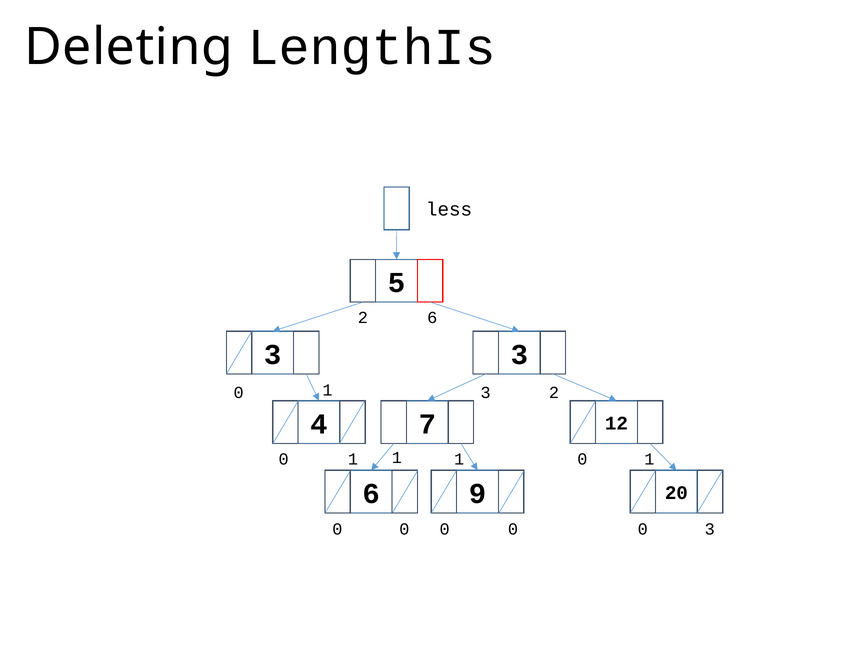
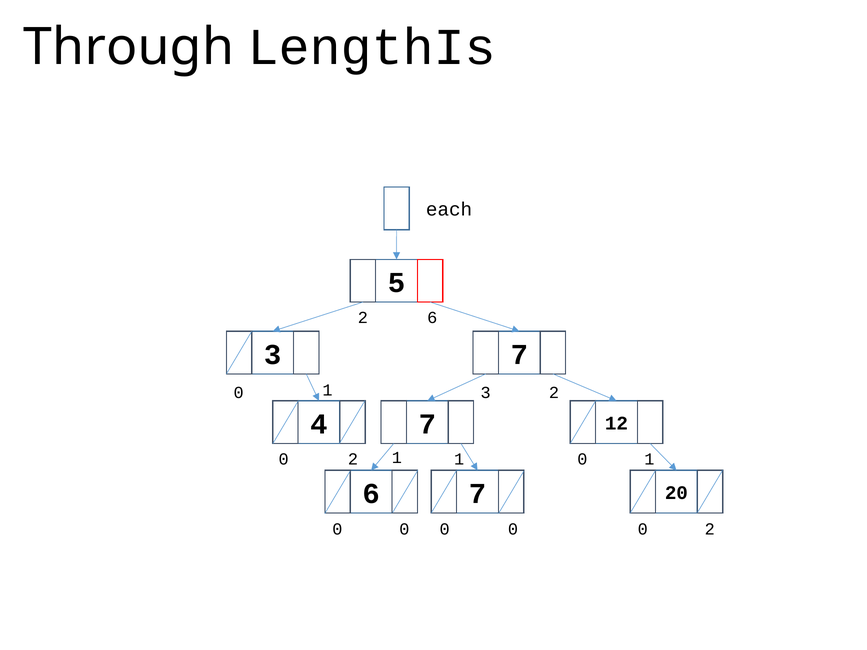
Deleting: Deleting -> Through (129, 47)
less: less -> each (449, 209)
3 3: 3 -> 7 (519, 355)
1: 1 -> 2 (353, 459)
6 9: 9 -> 7 (478, 494)
3: 3 -> 2 (710, 529)
